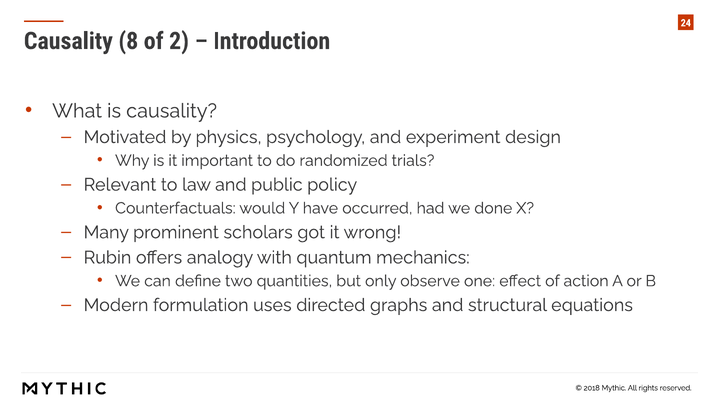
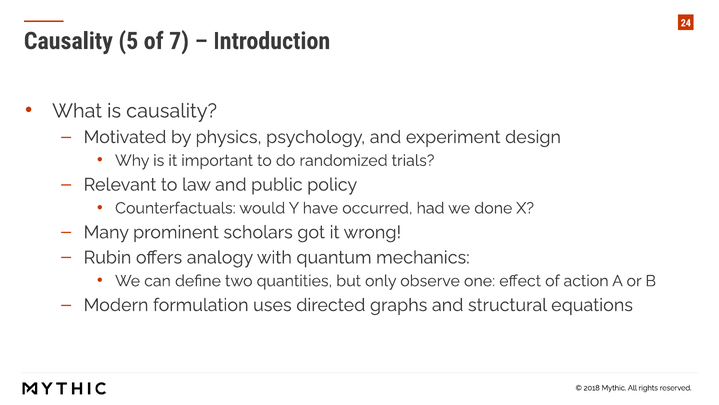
8: 8 -> 5 (128, 41)
2: 2 -> 7 (179, 41)
